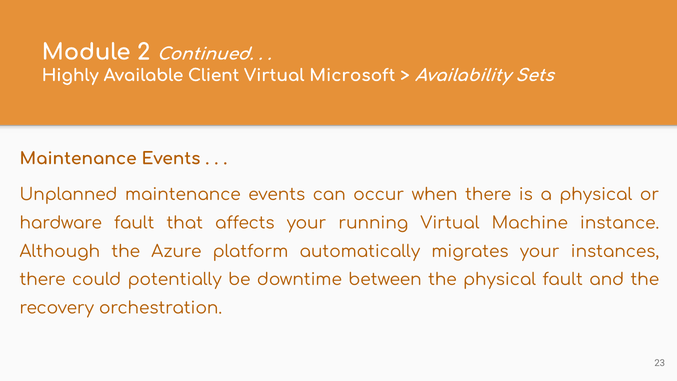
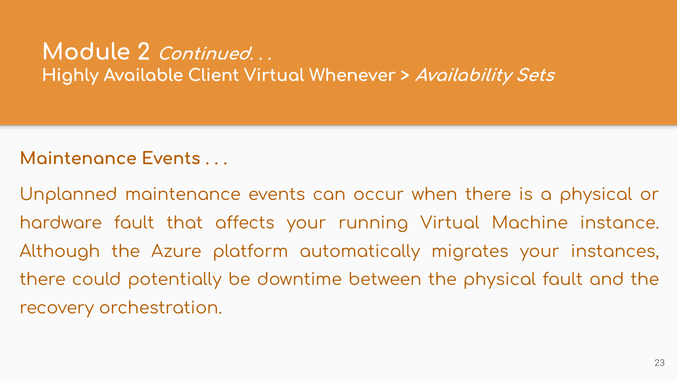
Microsoft: Microsoft -> Whenever (352, 75)
